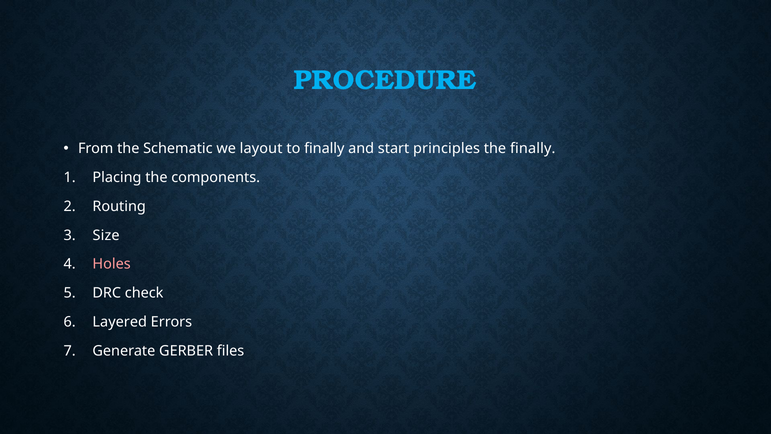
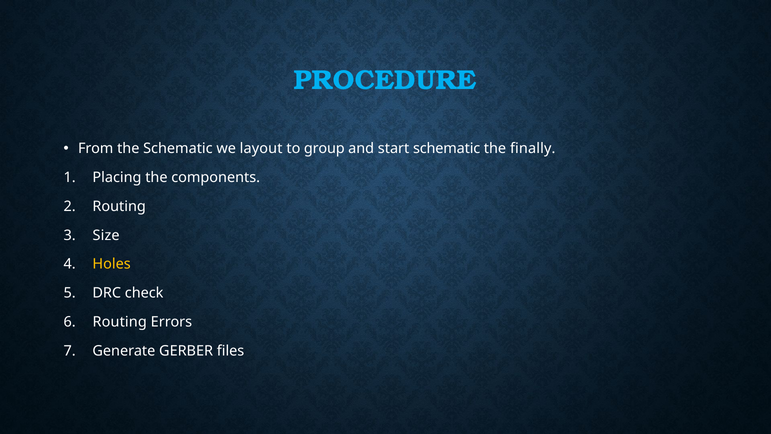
to finally: finally -> group (324, 149)
start principles: principles -> schematic (447, 149)
Holes colour: pink -> yellow (112, 264)
Layered: Layered -> Routing (120, 322)
